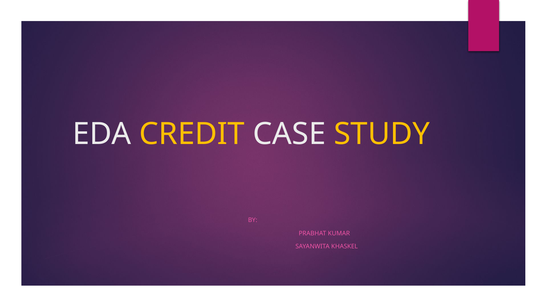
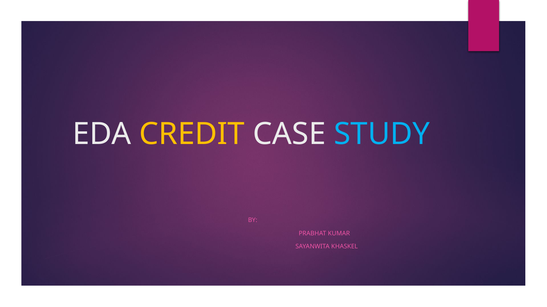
STUDY colour: yellow -> light blue (382, 134)
